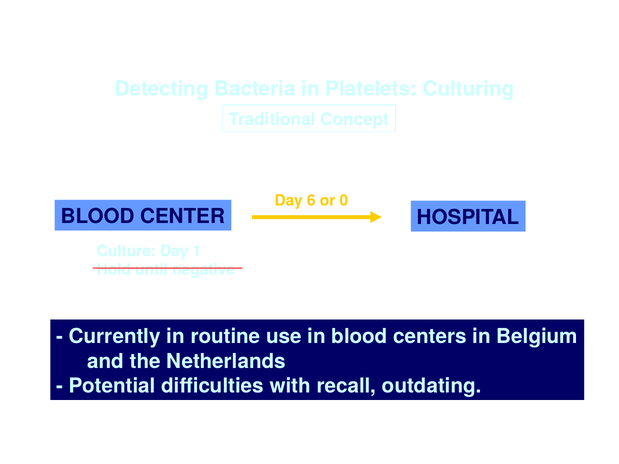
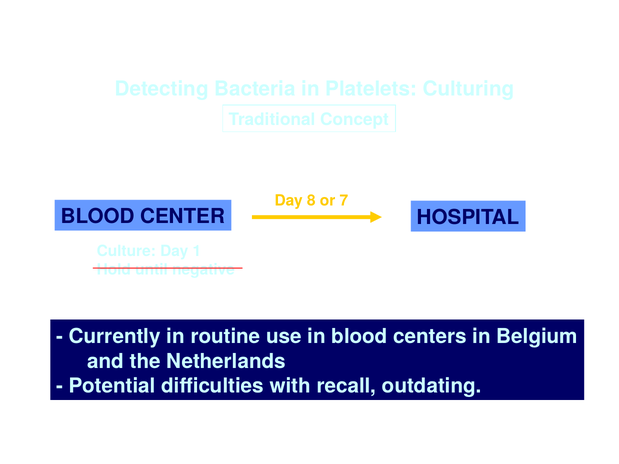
6: 6 -> 8 (311, 201)
0: 0 -> 7 (344, 201)
